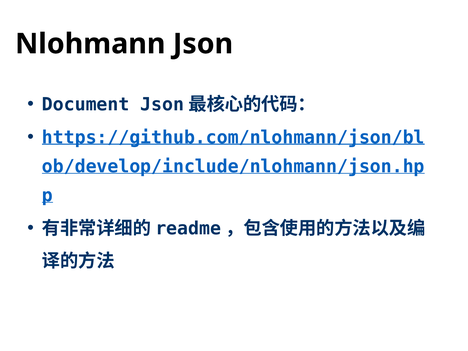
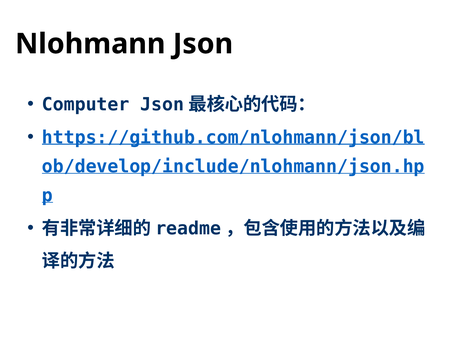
Document: Document -> Computer (86, 105)
